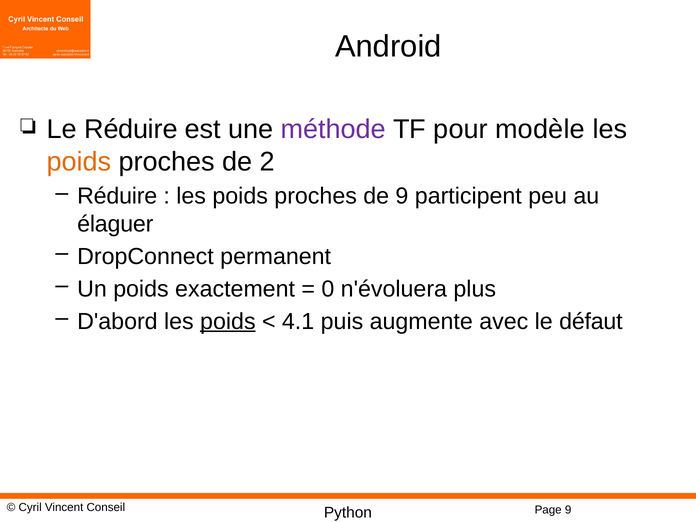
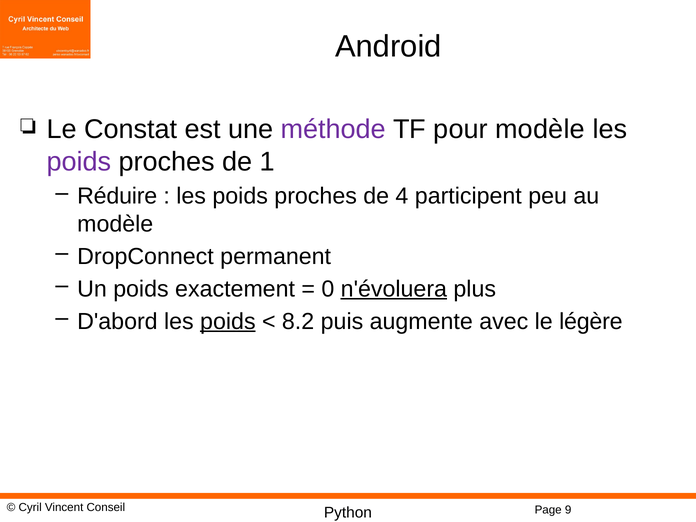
Le Réduire: Réduire -> Constat (131, 129)
poids colour: orange -> purple (79, 162)
2: 2 -> 1 (267, 162)
de 9: 9 -> 4 (402, 196)
élaguer: élaguer -> modèle (115, 224)
n'évoluera underline: none -> present (394, 289)
4.1: 4.1 -> 8.2 (298, 321)
défaut: défaut -> légère (591, 321)
